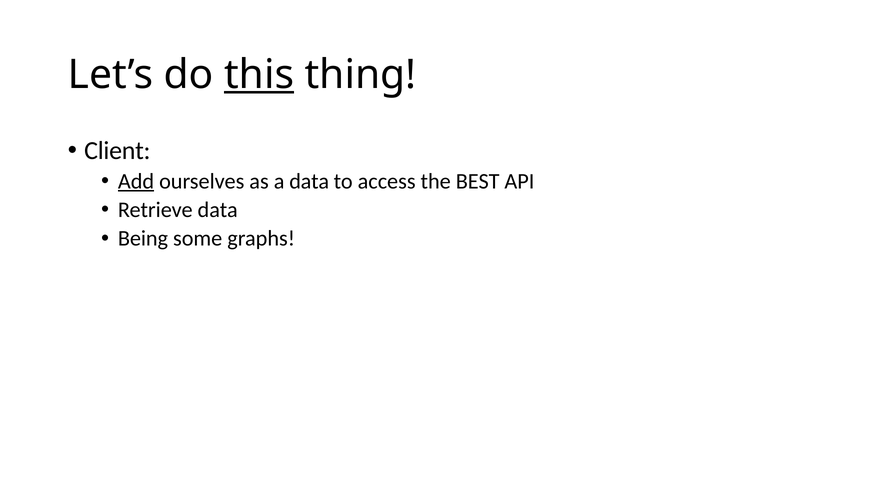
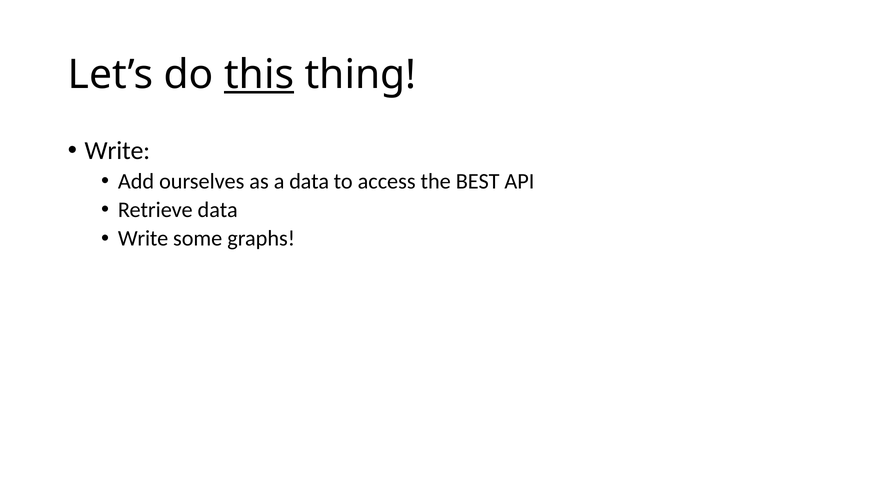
Client: Client -> Write (117, 150)
Add underline: present -> none (136, 181)
Being: Being -> Write (143, 238)
